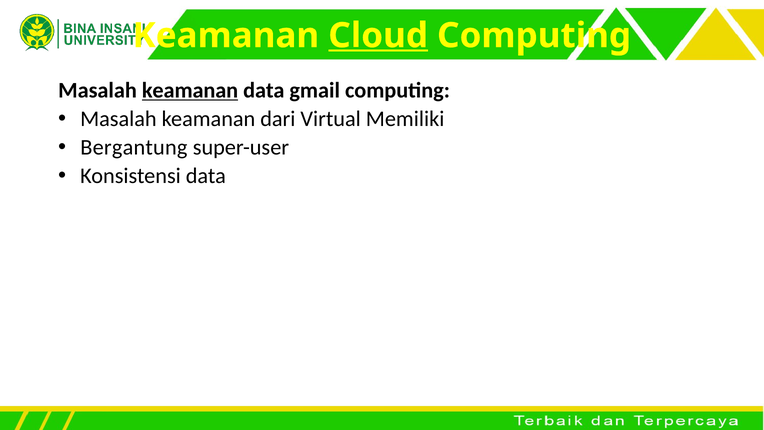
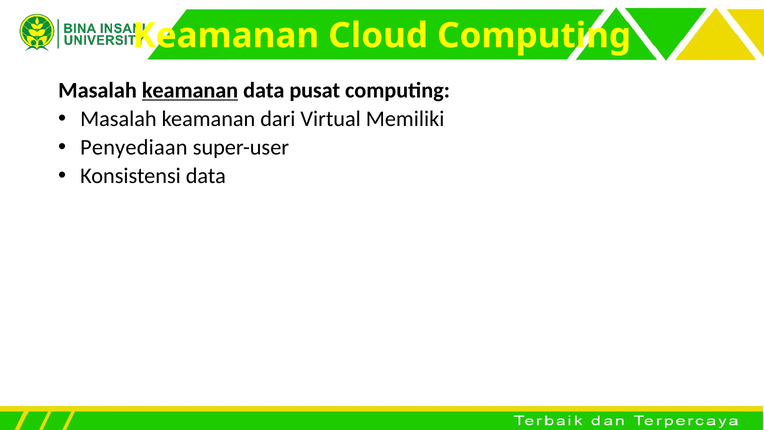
Cloud underline: present -> none (378, 36)
gmail: gmail -> pusat (315, 90)
Bergantung: Bergantung -> Penyediaan (134, 147)
